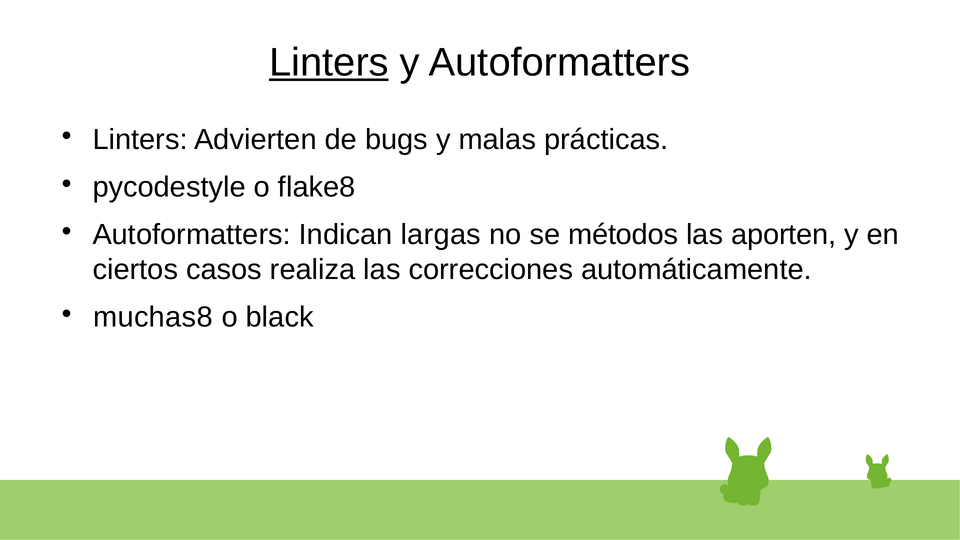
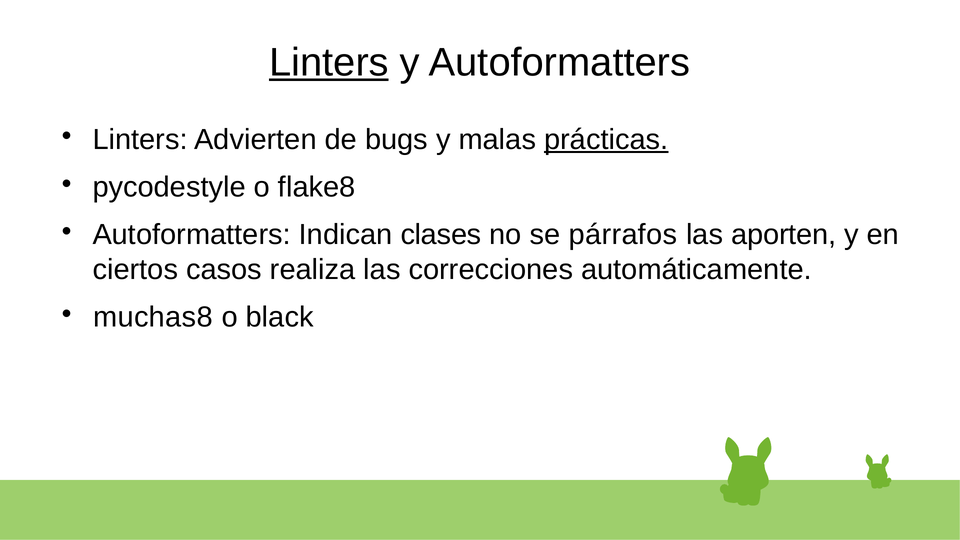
prácticas underline: none -> present (606, 139)
largas: largas -> clases (441, 235)
métodos: métodos -> párrafos (623, 235)
